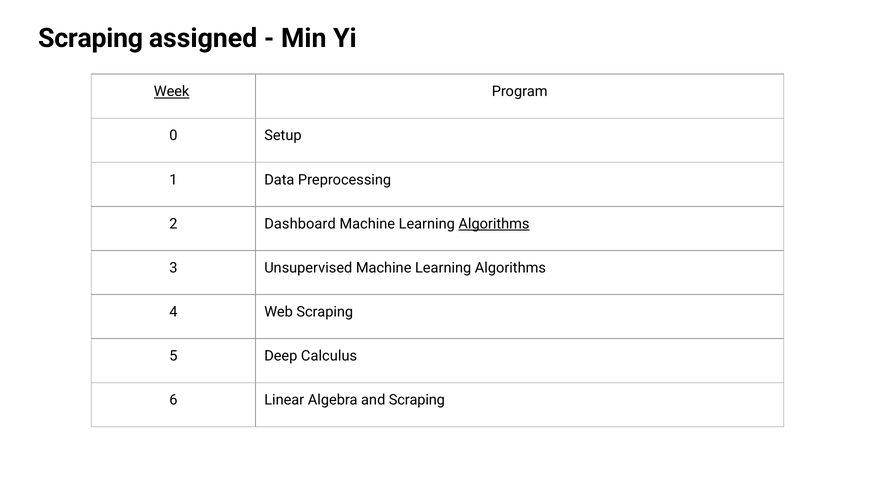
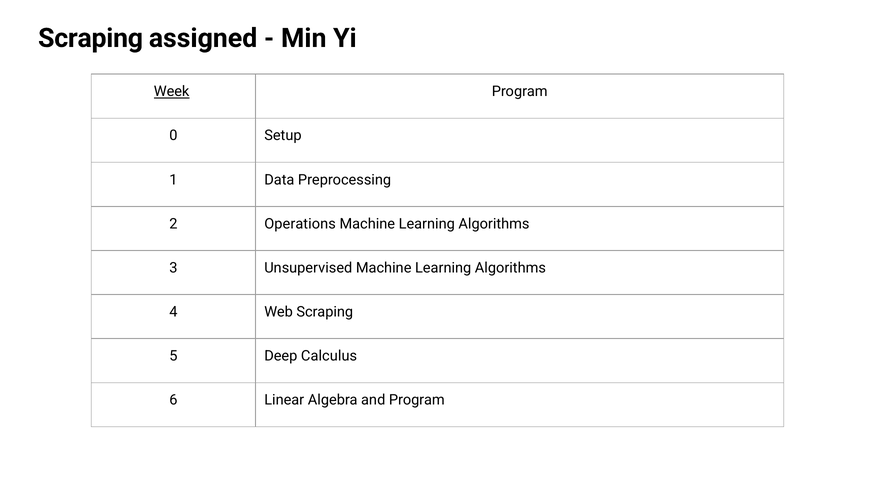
Dashboard: Dashboard -> Operations (300, 224)
Algorithms underline: present -> none (494, 224)
and Scraping: Scraping -> Program (417, 400)
